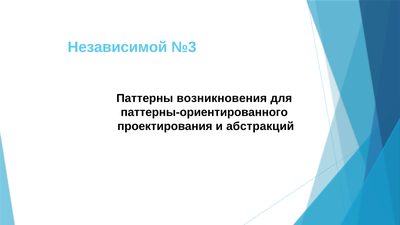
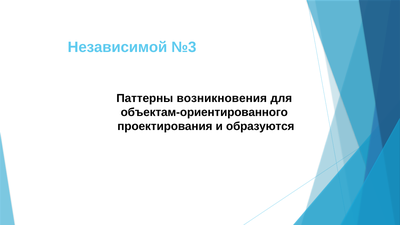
паттерны-ориентированного: паттерны-ориентированного -> объектам-ориентированного (204, 112)
абстракций: абстракций -> образуются (260, 126)
